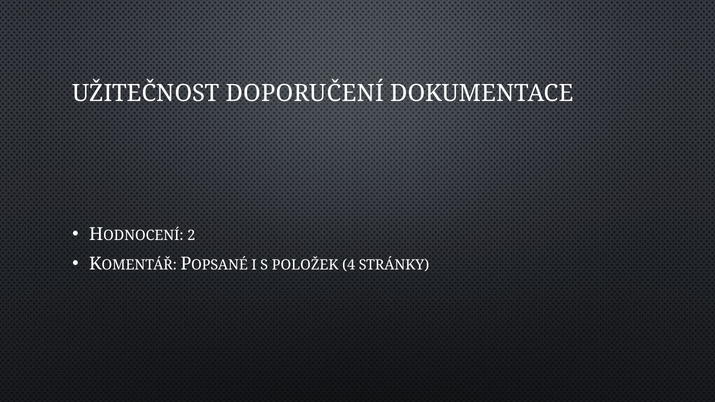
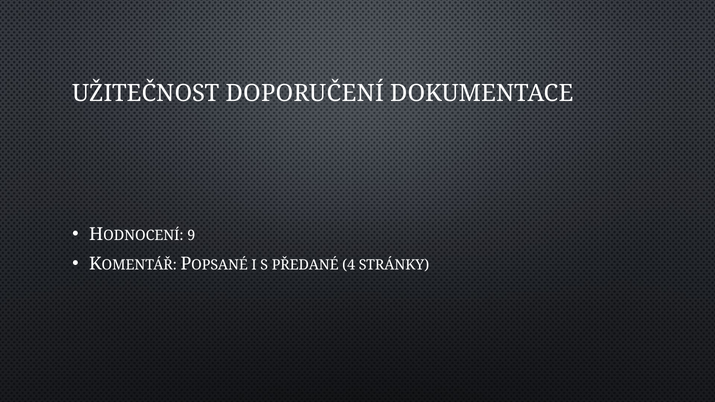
2: 2 -> 9 (191, 236)
POLOŽEK: POLOŽEK -> PŘEDANÉ (305, 265)
